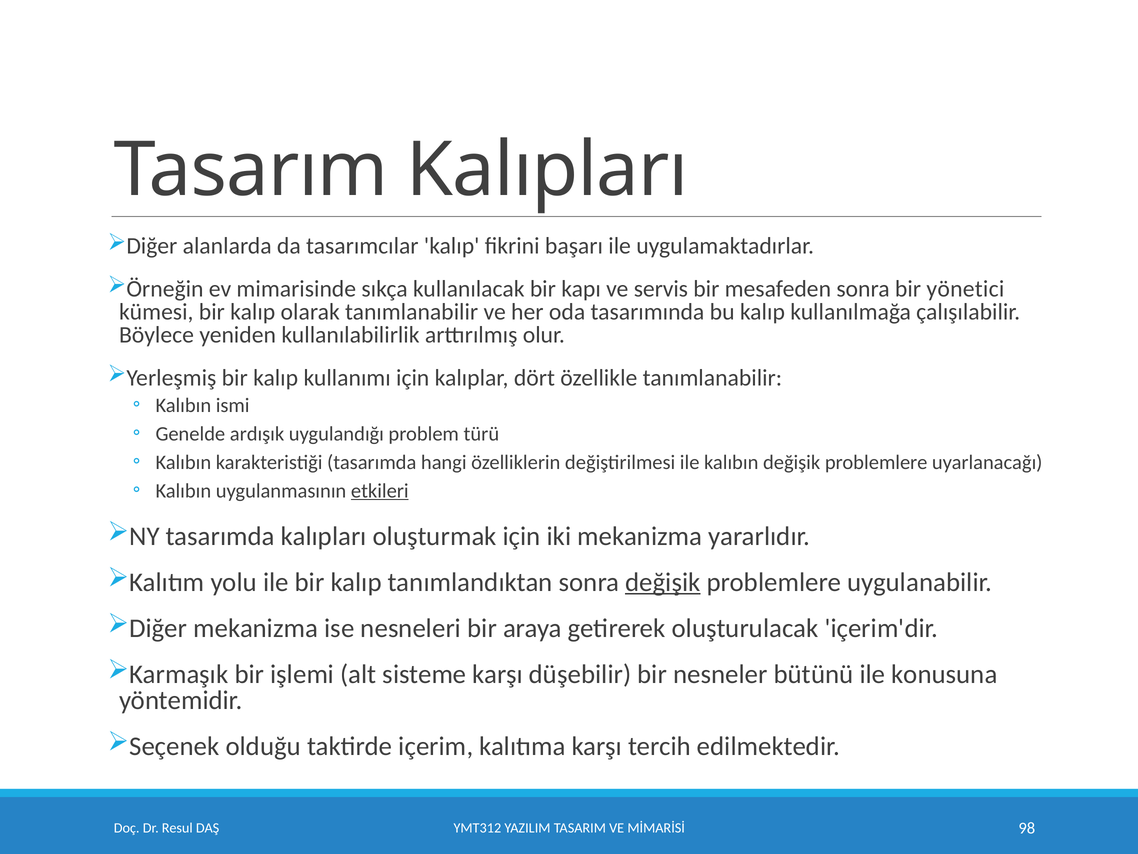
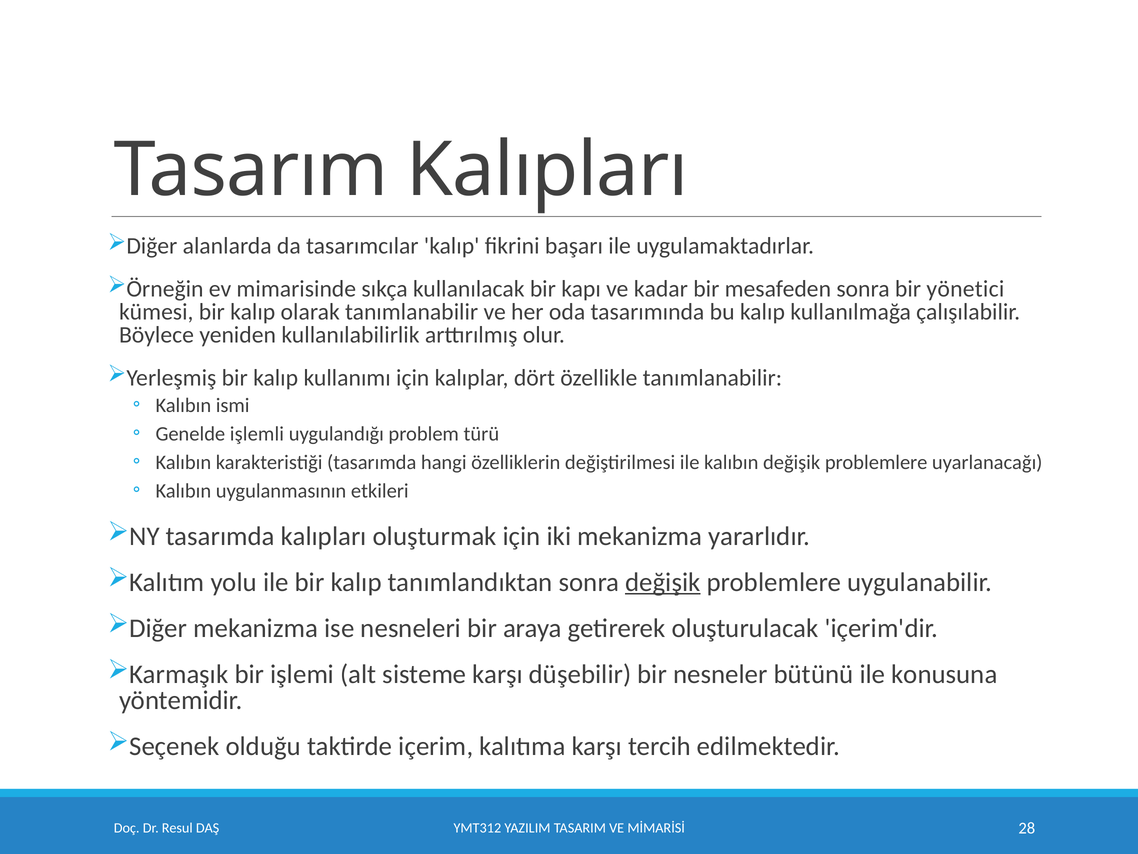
servis: servis -> kadar (661, 289)
ardışık: ardışık -> işlemli (257, 434)
etkileri underline: present -> none (380, 490)
98: 98 -> 28 (1027, 828)
